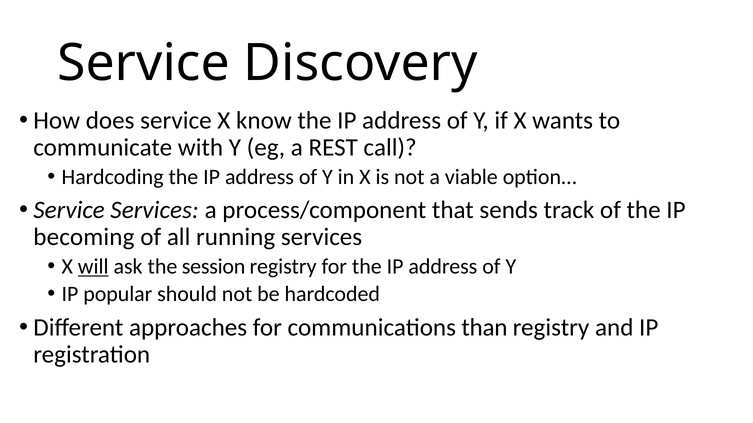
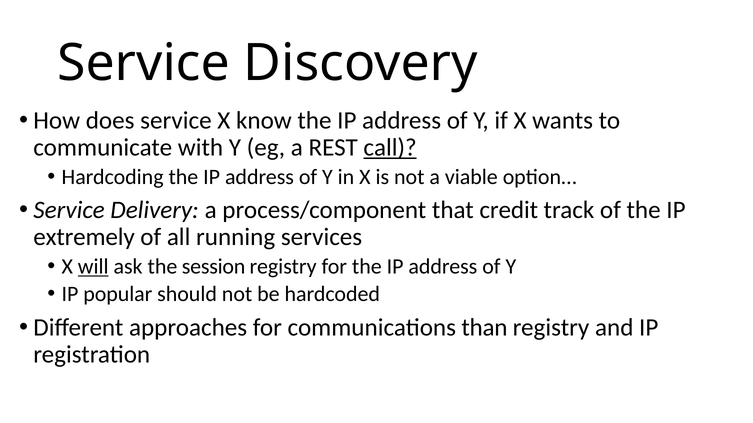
call underline: none -> present (390, 148)
Service Services: Services -> Delivery (155, 210)
sends: sends -> credit (509, 210)
becoming: becoming -> extremely (84, 238)
